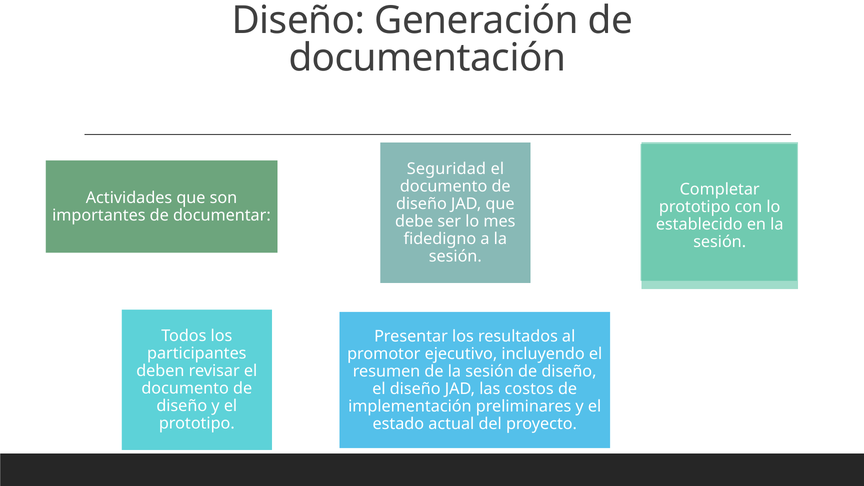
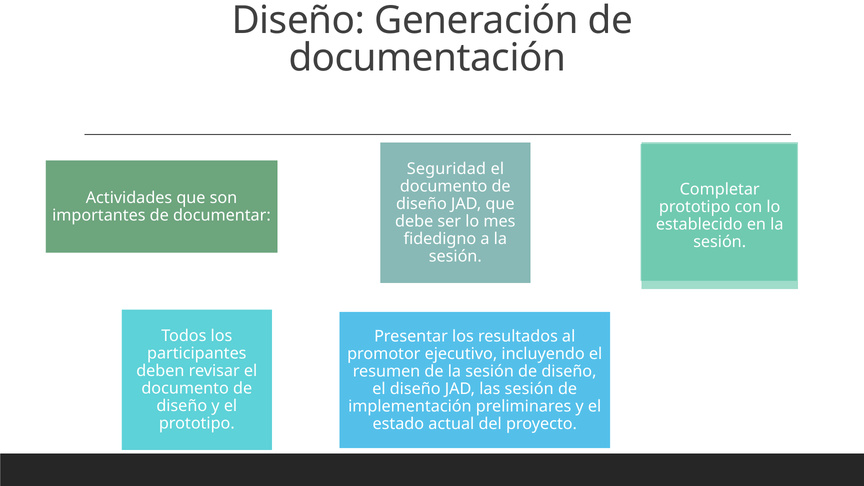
las costos: costos -> sesión (529, 389)
